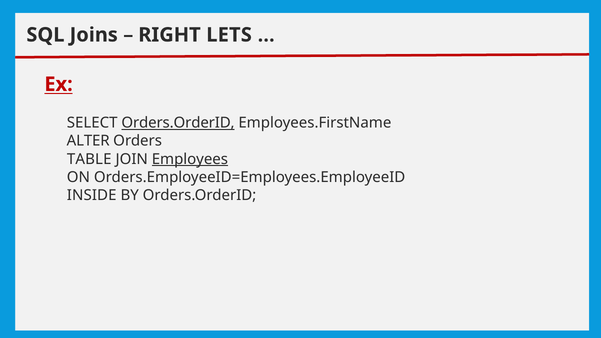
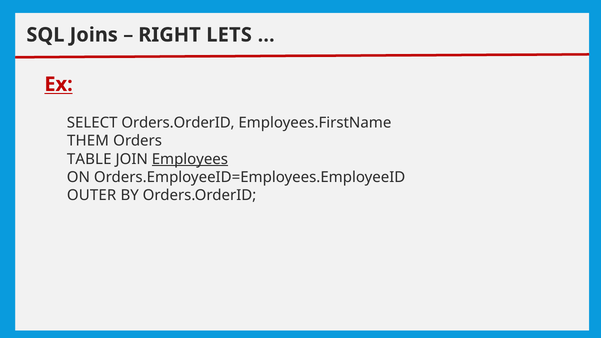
Orders.OrderID underline: present -> none (178, 123)
ALTER: ALTER -> THEM (88, 141)
INSIDE: INSIDE -> OUTER (92, 195)
